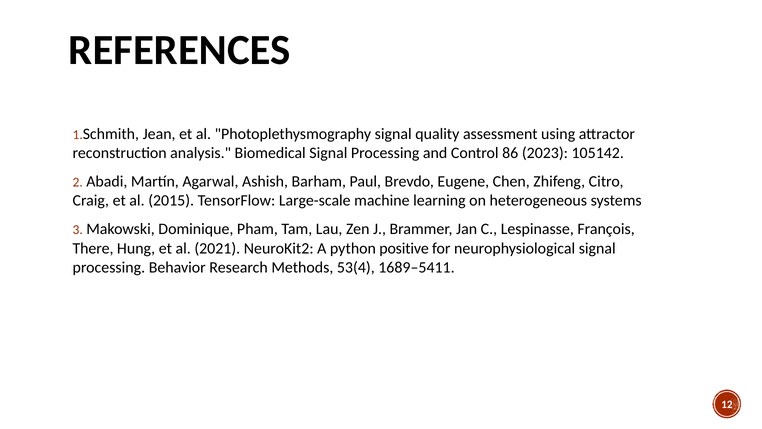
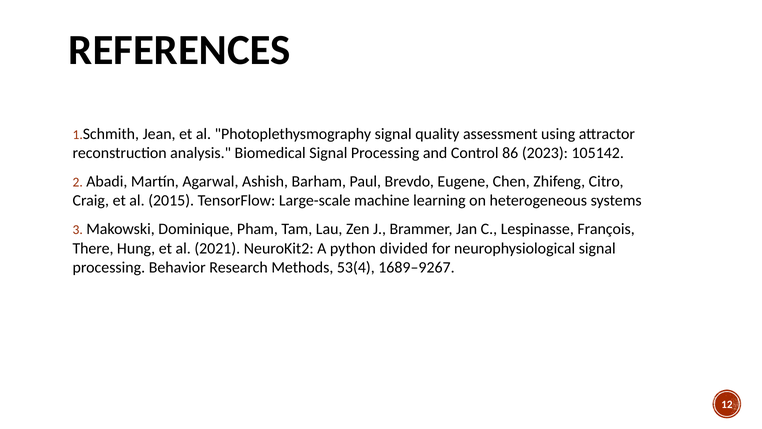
positive: positive -> divided (404, 248)
1689–5411: 1689–5411 -> 1689–9267 (416, 267)
